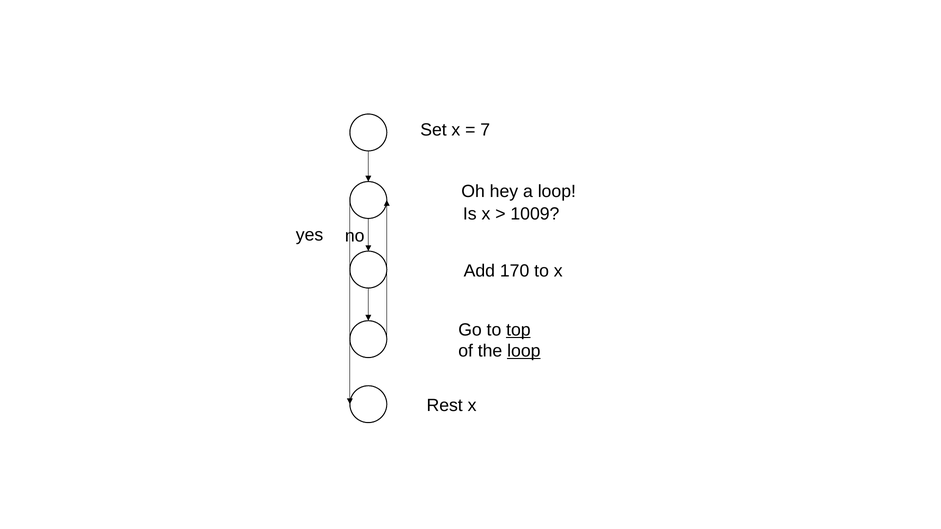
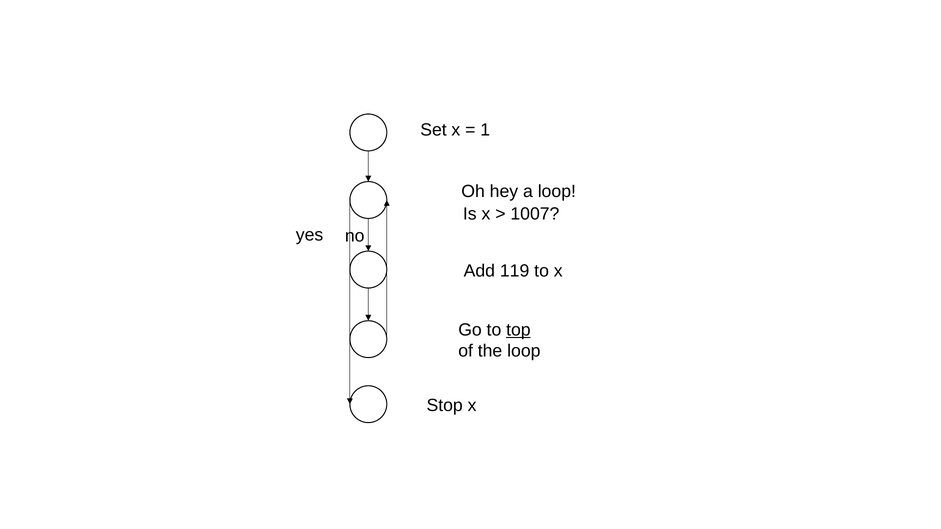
7: 7 -> 1 (485, 130)
1009: 1009 -> 1007 (535, 214)
170: 170 -> 119 (515, 271)
loop underline: present -> none (524, 351)
Rest: Rest -> Stop (445, 405)
